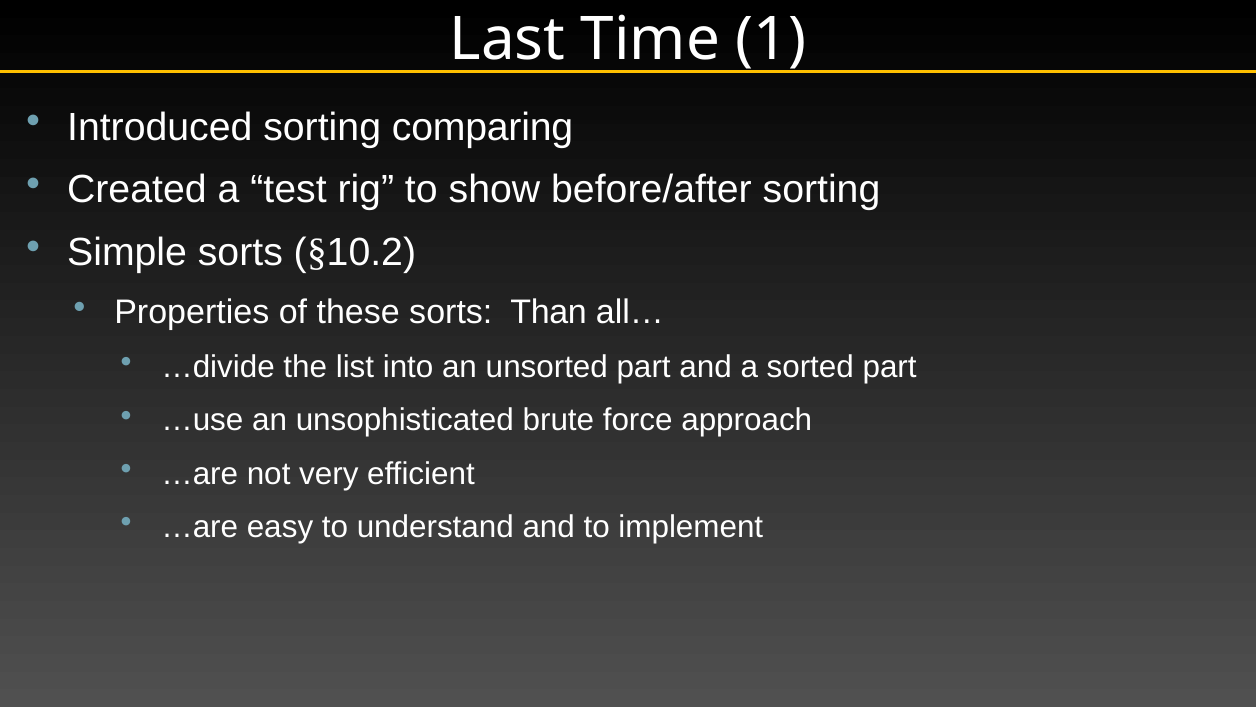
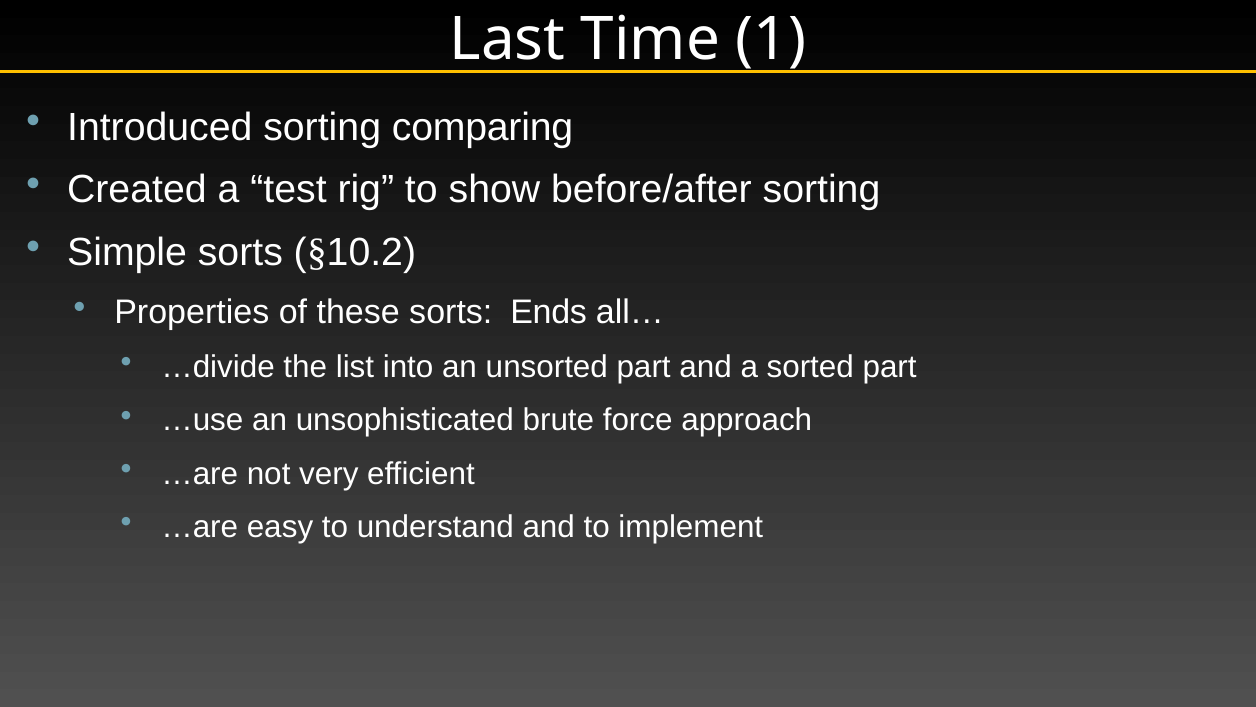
Than: Than -> Ends (549, 312)
